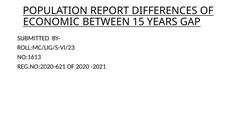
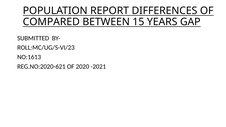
ECONOMIC: ECONOMIC -> COMPARED (51, 22)
